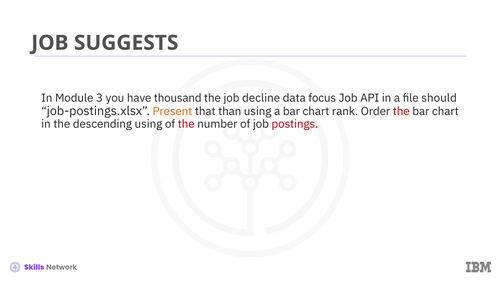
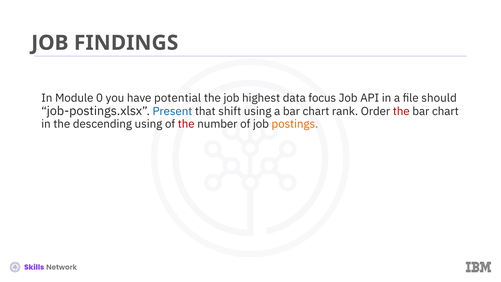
SUGGESTS: SUGGESTS -> FINDINGS (126, 43)
3: 3 -> 0 (99, 98)
thousand: thousand -> potential (178, 98)
decline: decline -> highest (261, 98)
Present colour: orange -> blue (172, 111)
than: than -> shift (230, 111)
postings colour: red -> orange (295, 124)
